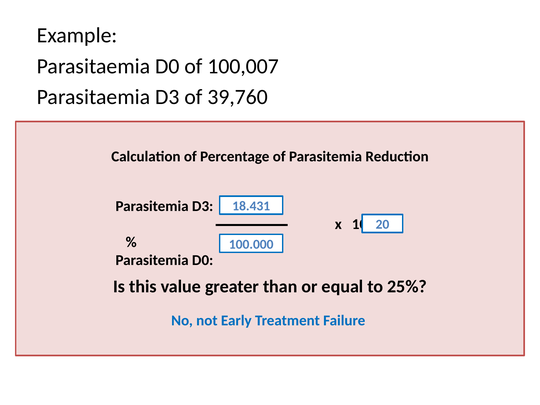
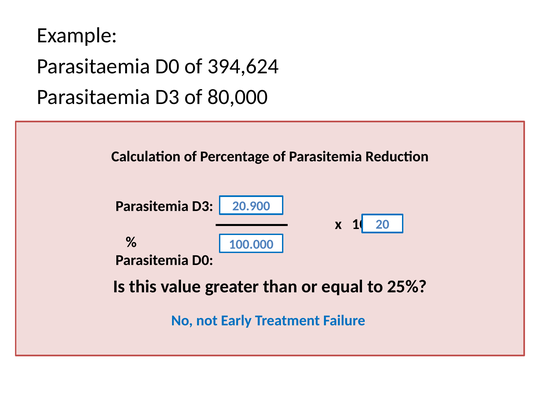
100,007: 100,007 -> 394,624 (243, 66)
39,760: 39,760 -> 80,000 (238, 97)
18.431: 18.431 -> 20.900 (251, 206)
